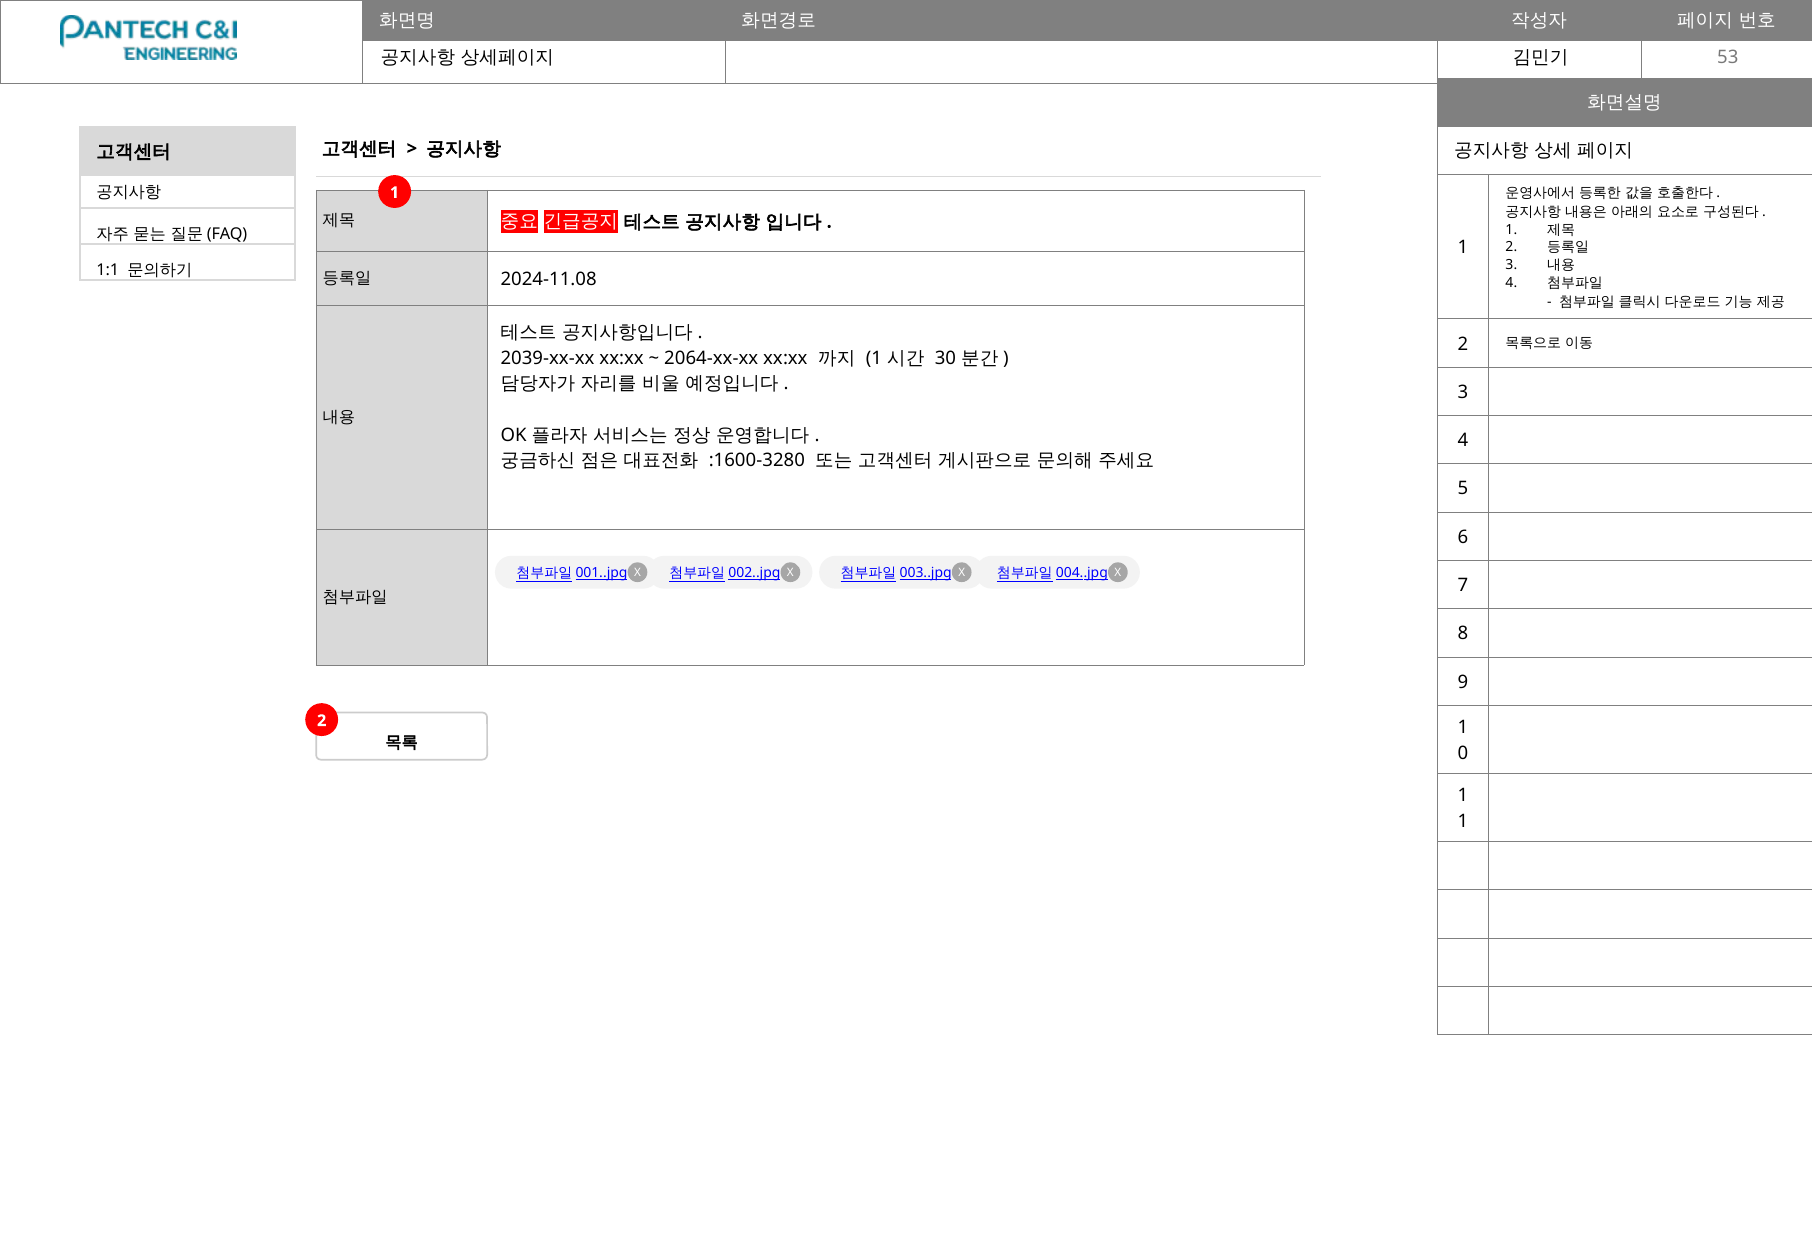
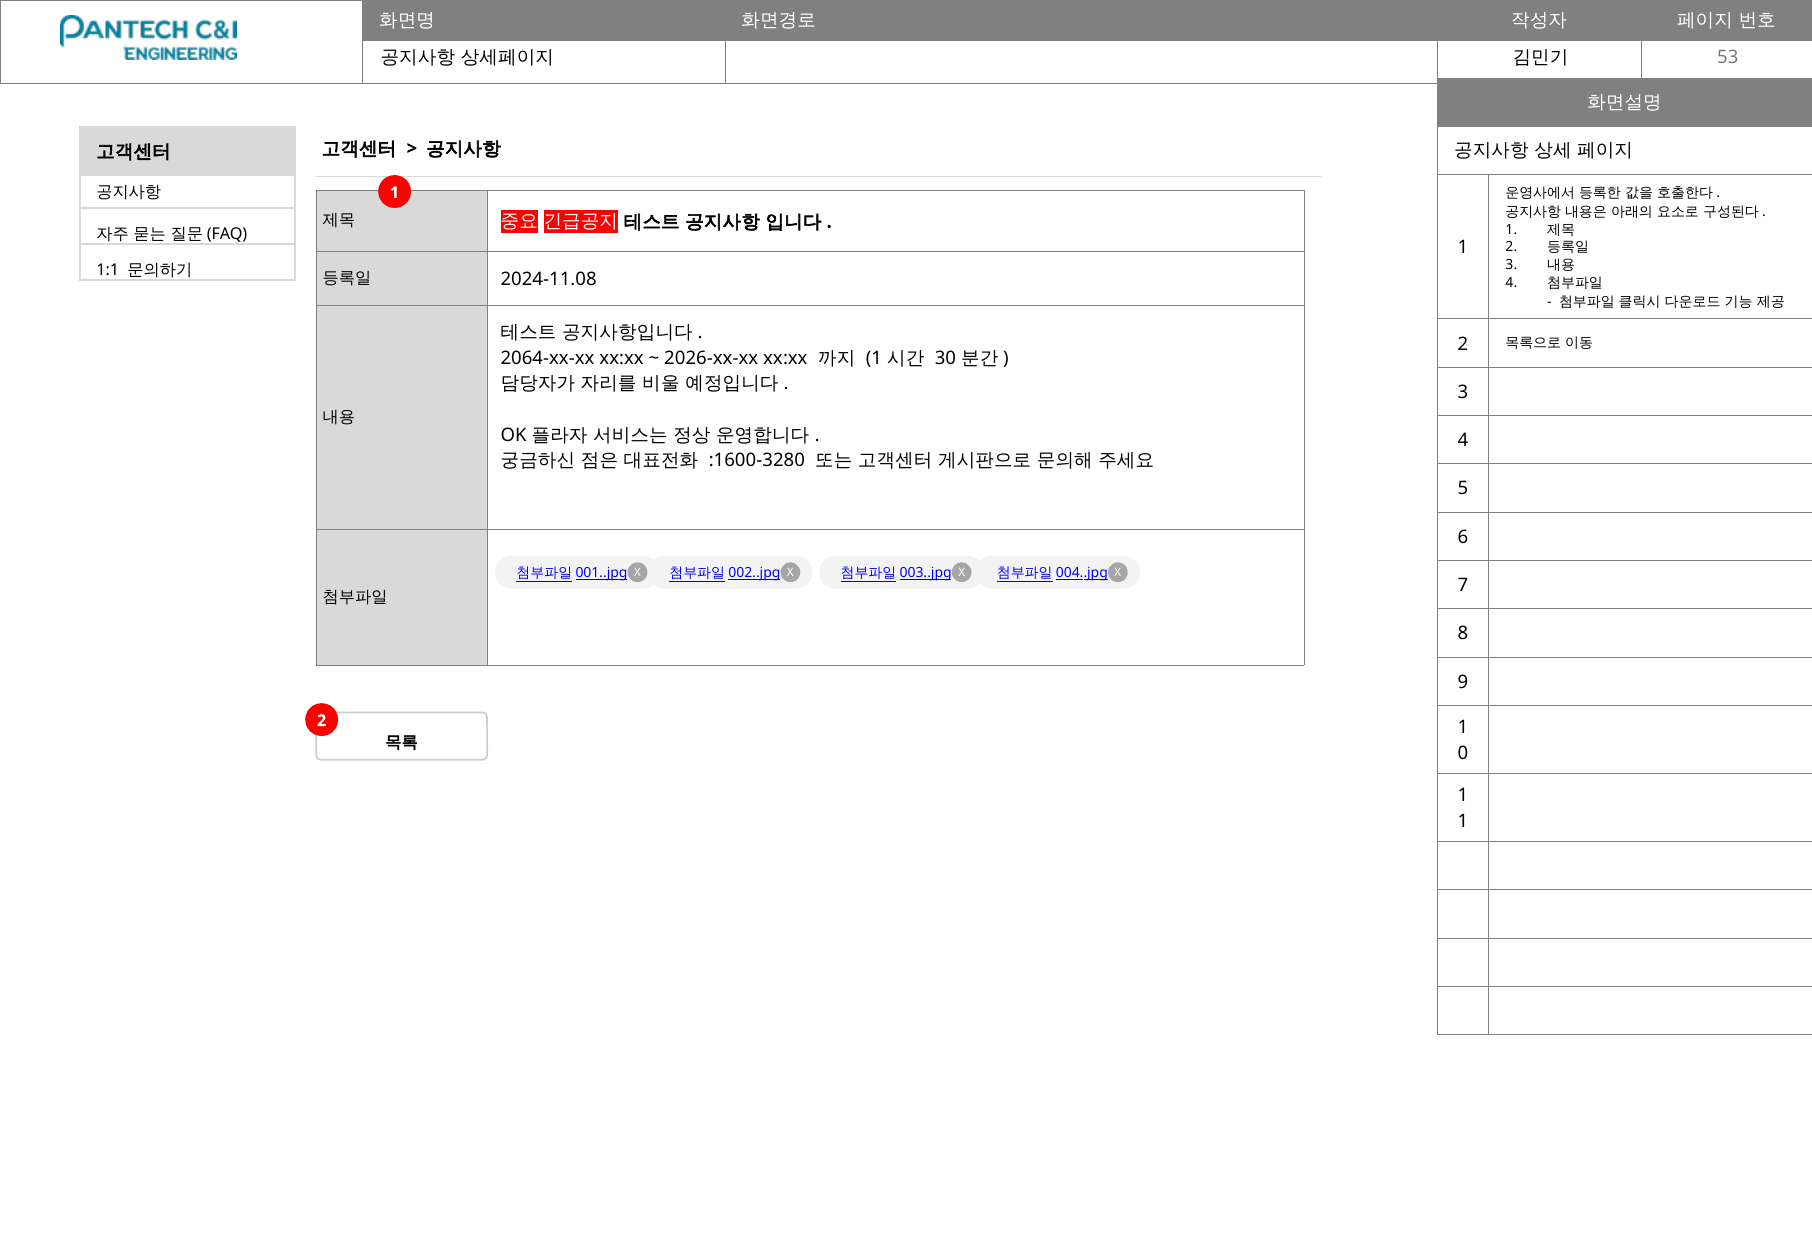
2039-xx-xx: 2039-xx-xx -> 2064-xx-xx (548, 358)
2064-xx-xx: 2064-xx-xx -> 2026-xx-xx (711, 358)
